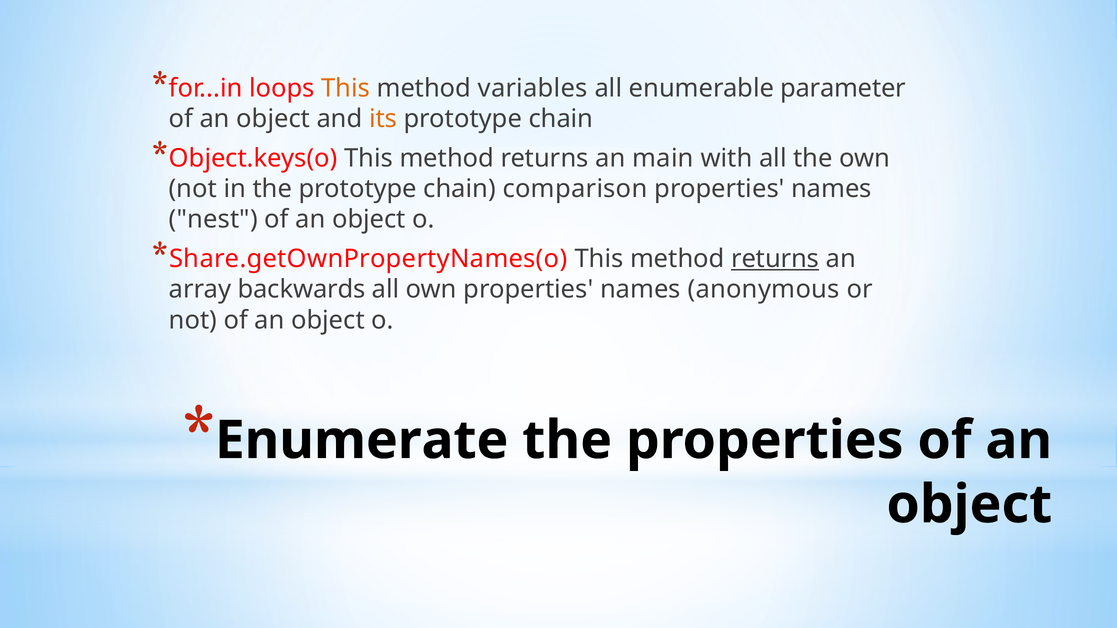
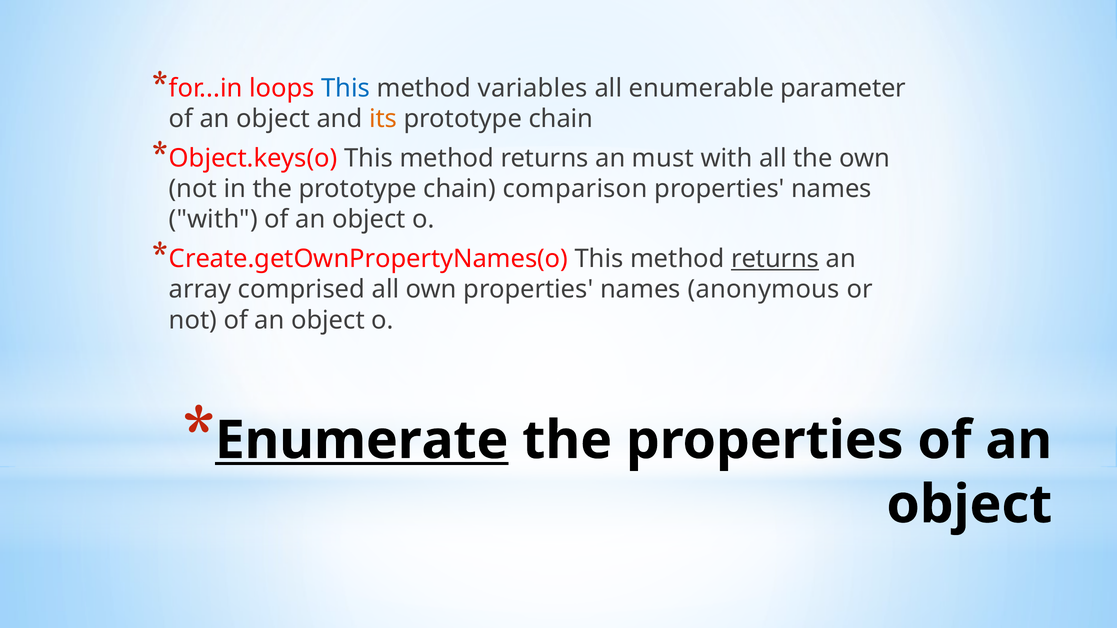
This colour: orange -> blue (346, 88)
main: main -> must (663, 158)
nest: nest -> with (213, 220)
Share.getOwnPropertyNames(o: Share.getOwnPropertyNames(o -> Create.getOwnPropertyNames(o (368, 259)
backwards: backwards -> comprised (301, 290)
Enumerate underline: none -> present (362, 441)
